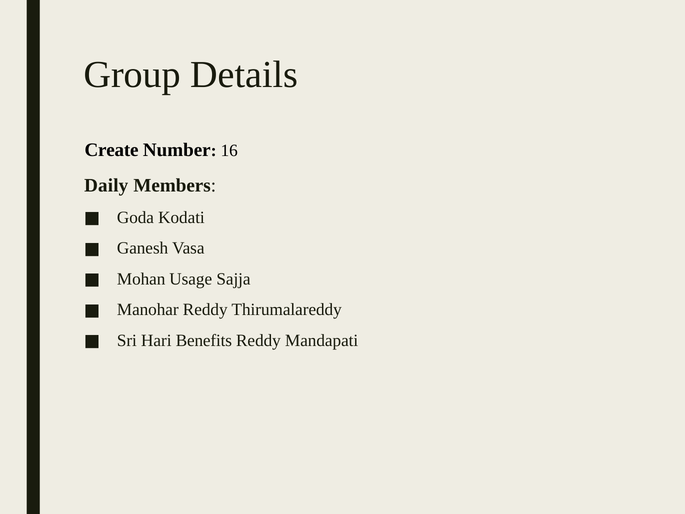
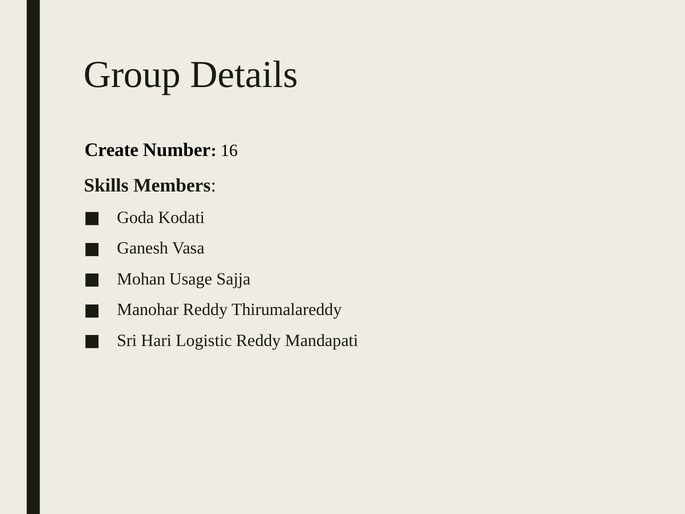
Daily: Daily -> Skills (106, 186)
Benefits: Benefits -> Logistic (204, 340)
